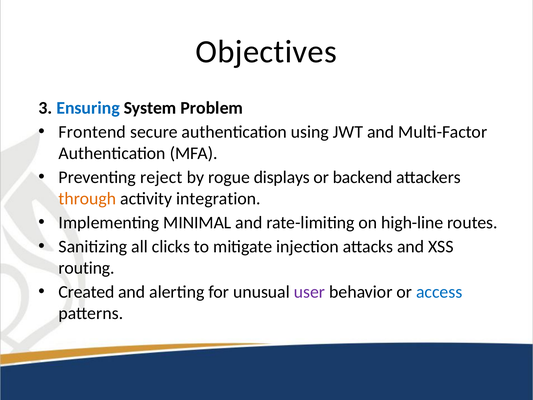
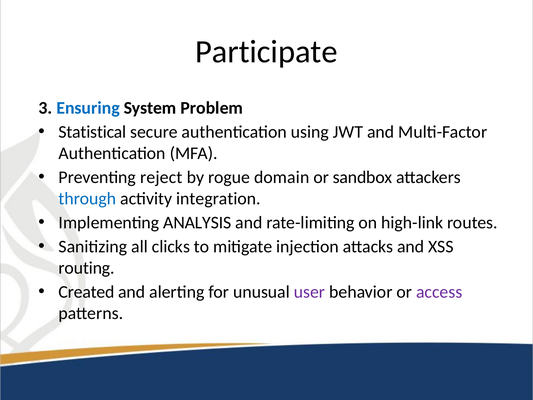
Objectives: Objectives -> Participate (266, 52)
Frontend: Frontend -> Statistical (92, 132)
displays: displays -> domain (282, 177)
backend: backend -> sandbox (363, 177)
through colour: orange -> blue (87, 198)
MINIMAL: MINIMAL -> ANALYSIS (197, 222)
high-line: high-line -> high-link (412, 222)
access colour: blue -> purple (439, 292)
